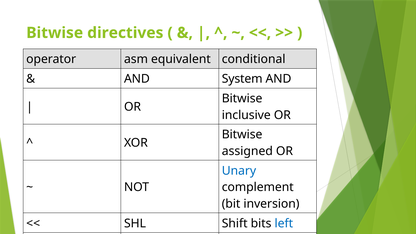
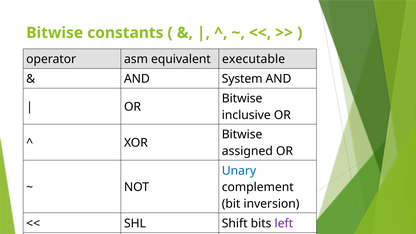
directives: directives -> constants (125, 33)
conditional: conditional -> executable (254, 59)
left colour: blue -> purple (284, 223)
